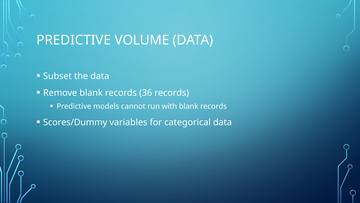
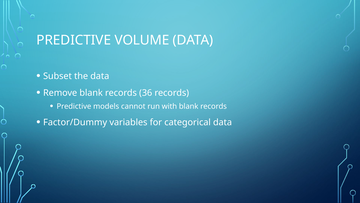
Scores/Dummy: Scores/Dummy -> Factor/Dummy (75, 122)
